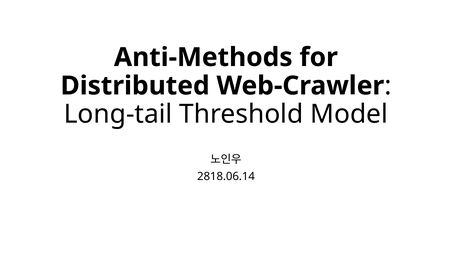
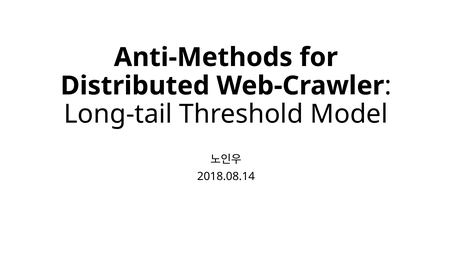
2818.06.14: 2818.06.14 -> 2018.08.14 (226, 176)
